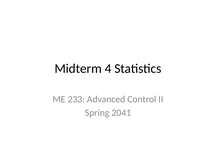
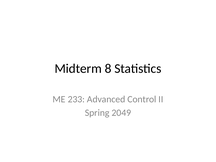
4: 4 -> 8 (108, 69)
2041: 2041 -> 2049 (121, 113)
